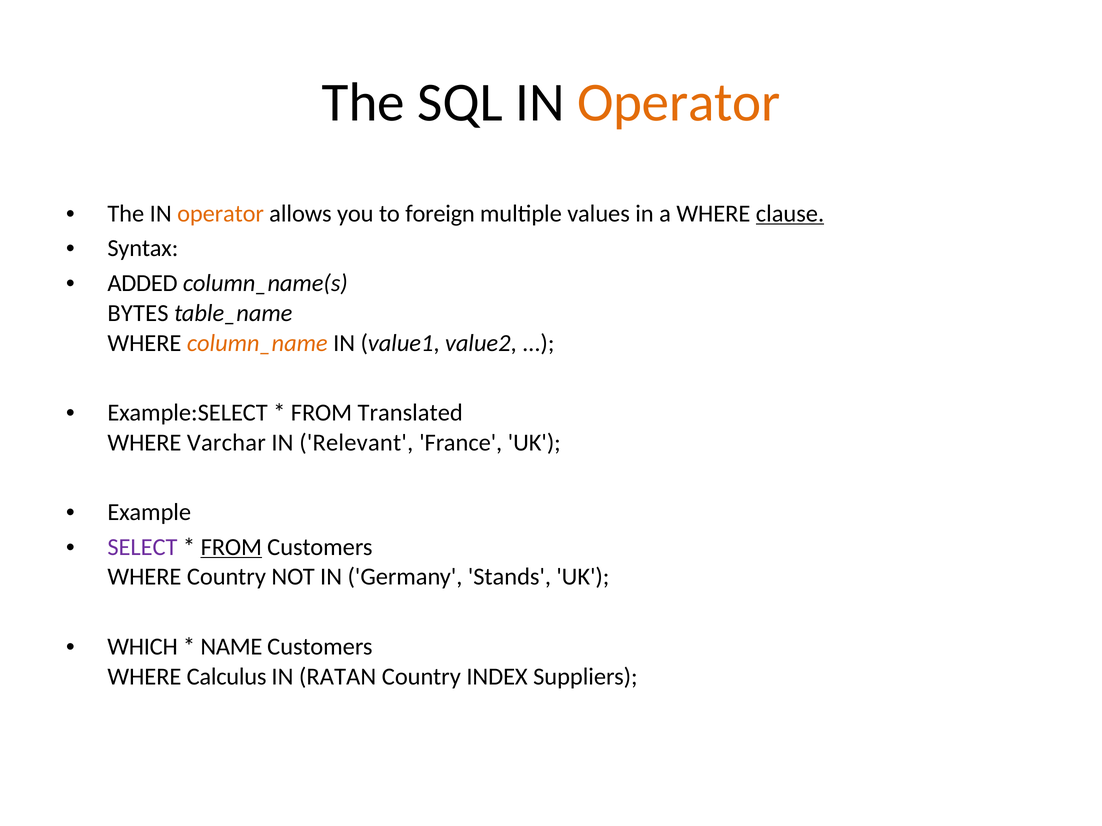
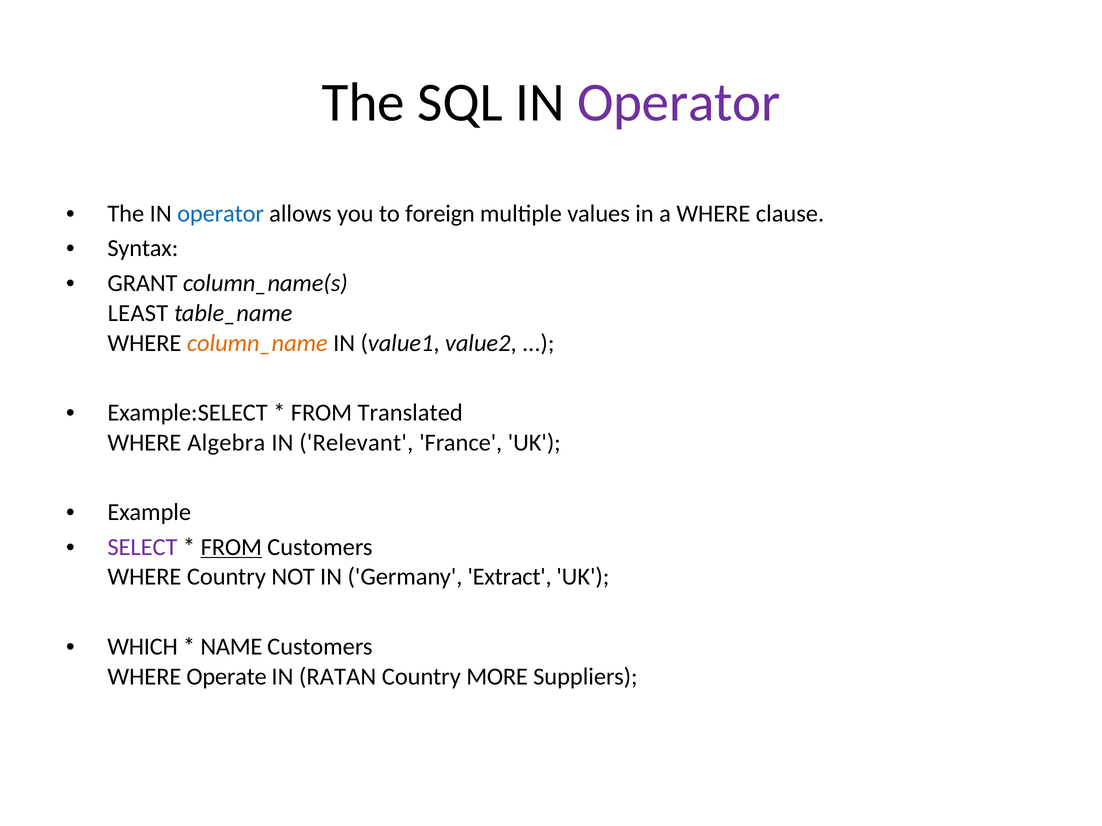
Operator colour: orange -> purple (679, 103)
operator colour: orange -> blue (221, 214)
clause underline: present -> none (790, 214)
ADDED: ADDED -> GRANT (142, 283)
BYTES: BYTES -> LEAST (138, 313)
Varchar: Varchar -> Algebra (226, 443)
Stands: Stands -> Extract (510, 577)
Calculus: Calculus -> Operate (227, 677)
INDEX: INDEX -> MORE (497, 677)
